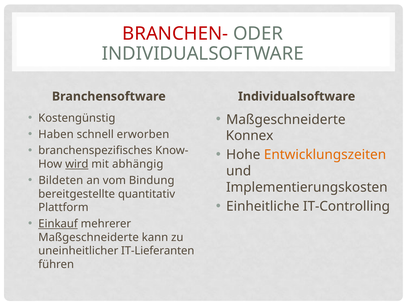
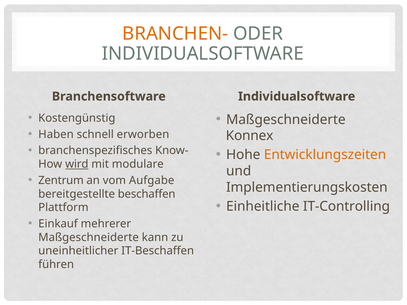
BRANCHEN- colour: red -> orange (175, 34)
abhängig: abhängig -> modulare (138, 164)
Bildeten: Bildeten -> Zentrum (61, 181)
Bindung: Bindung -> Aufgabe (152, 181)
quantitativ: quantitativ -> beschaffen (147, 194)
Einkauf underline: present -> none (58, 224)
IT-Lieferanten: IT-Lieferanten -> IT-Beschaffen (158, 251)
